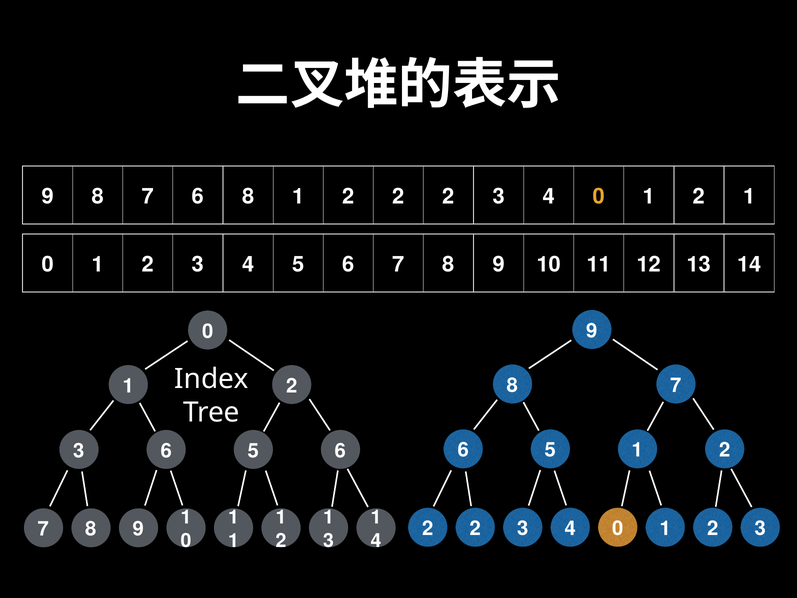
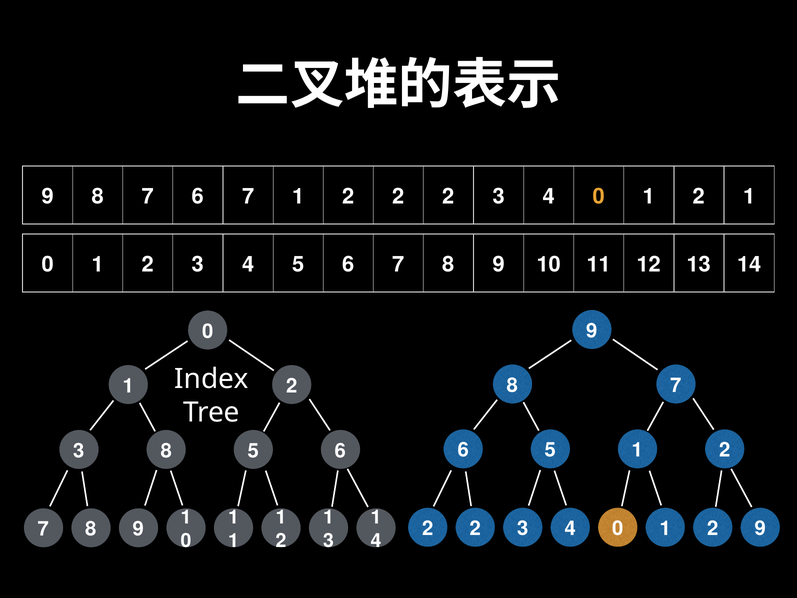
7 6 8: 8 -> 7 (248, 197)
3 6: 6 -> 8 (166, 451)
3: 3 -> 9 (760, 528)
